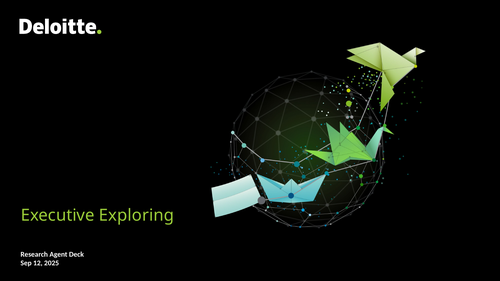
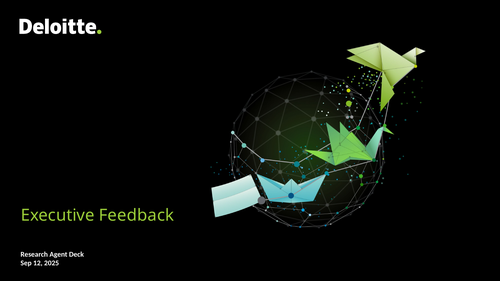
Exploring: Exploring -> Feedback (136, 215)
